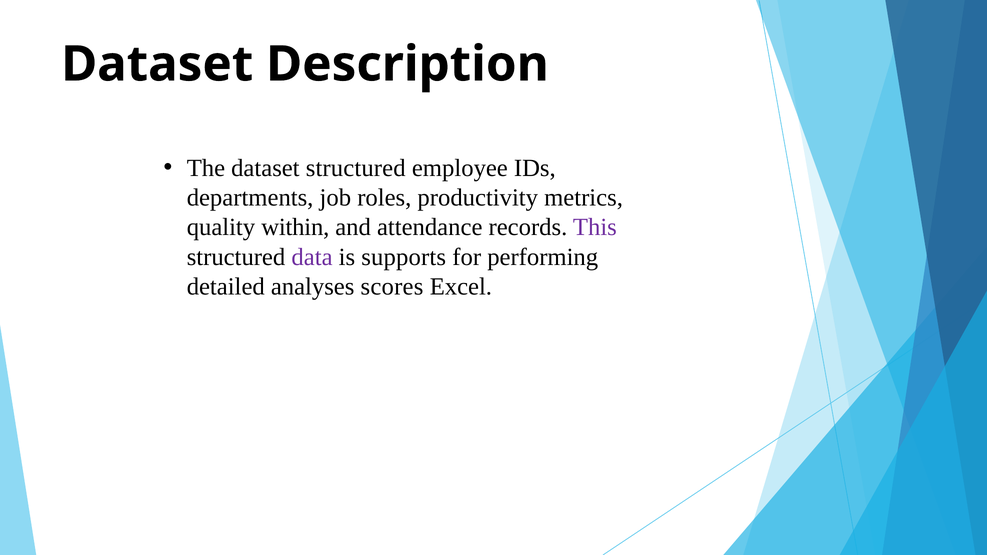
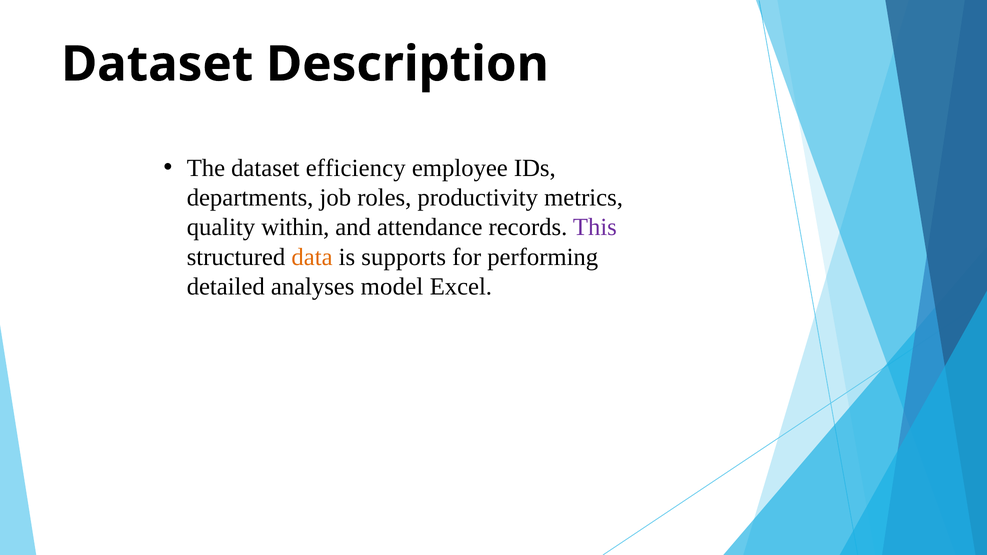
dataset structured: structured -> efficiency (356, 168)
data colour: purple -> orange (312, 257)
scores: scores -> model (392, 287)
